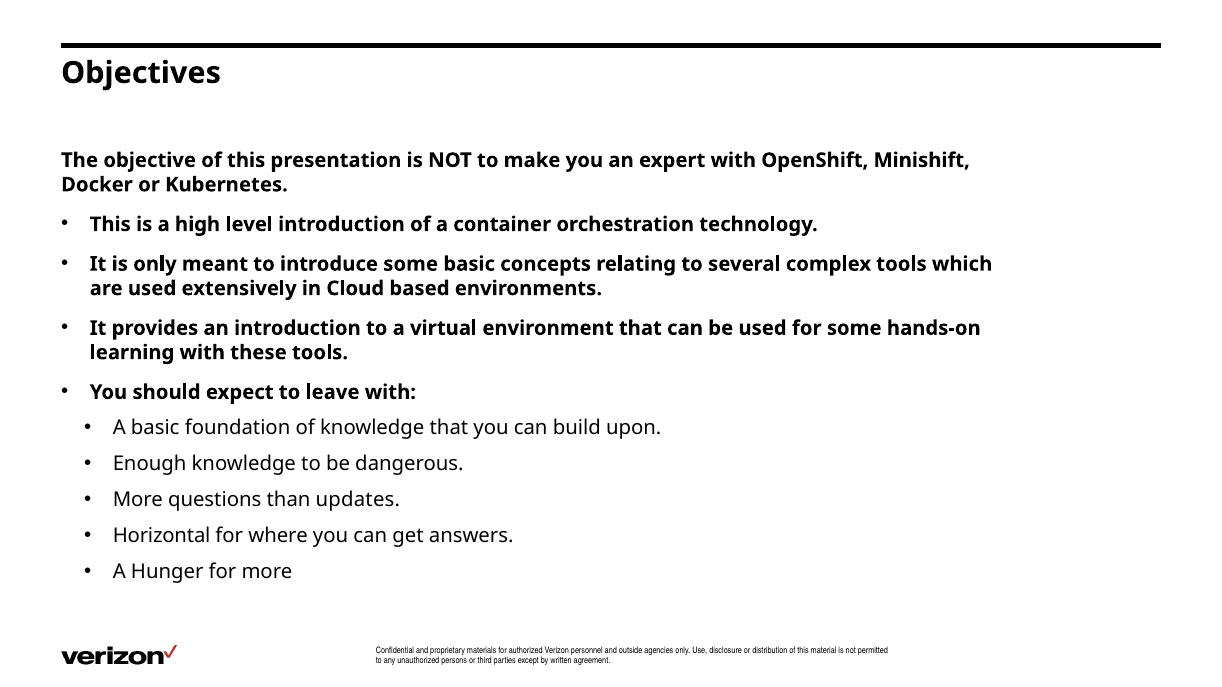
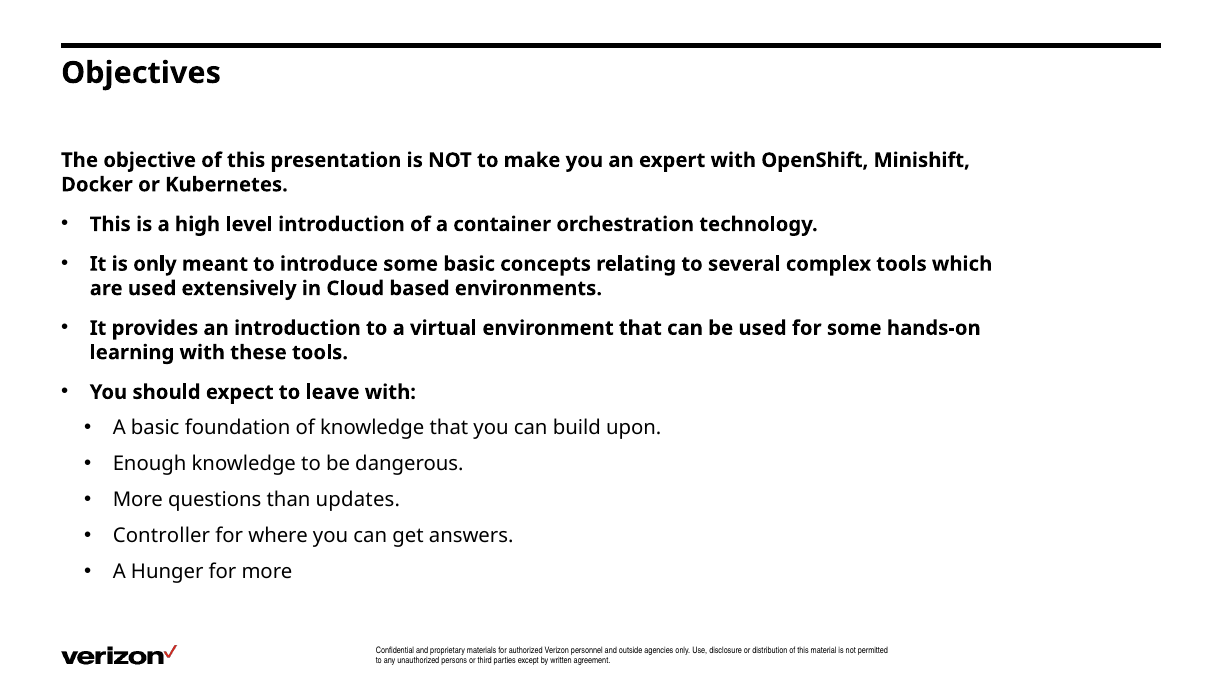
Horizontal: Horizontal -> Controller (161, 536)
